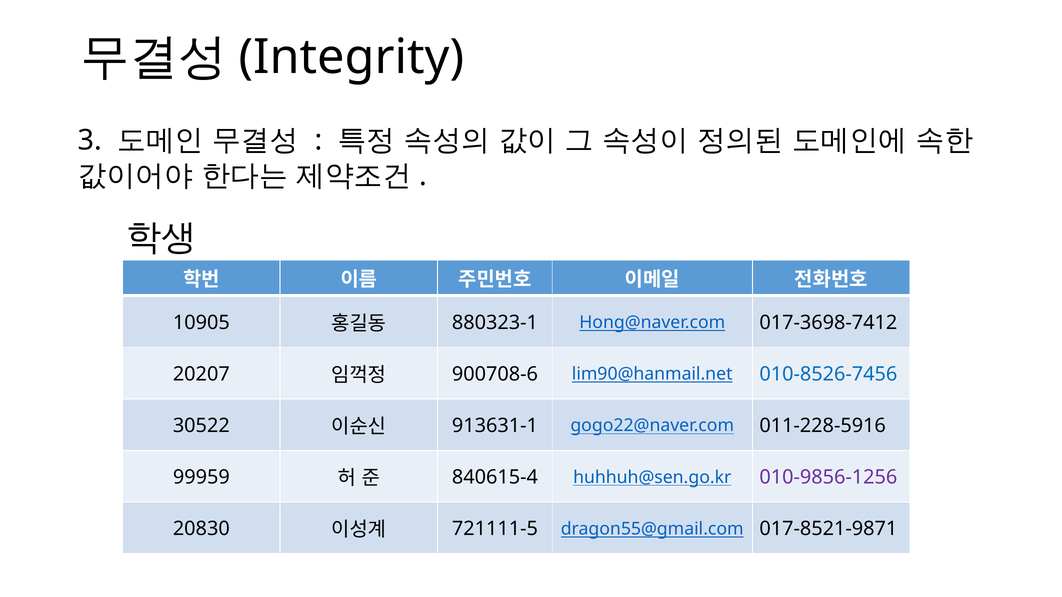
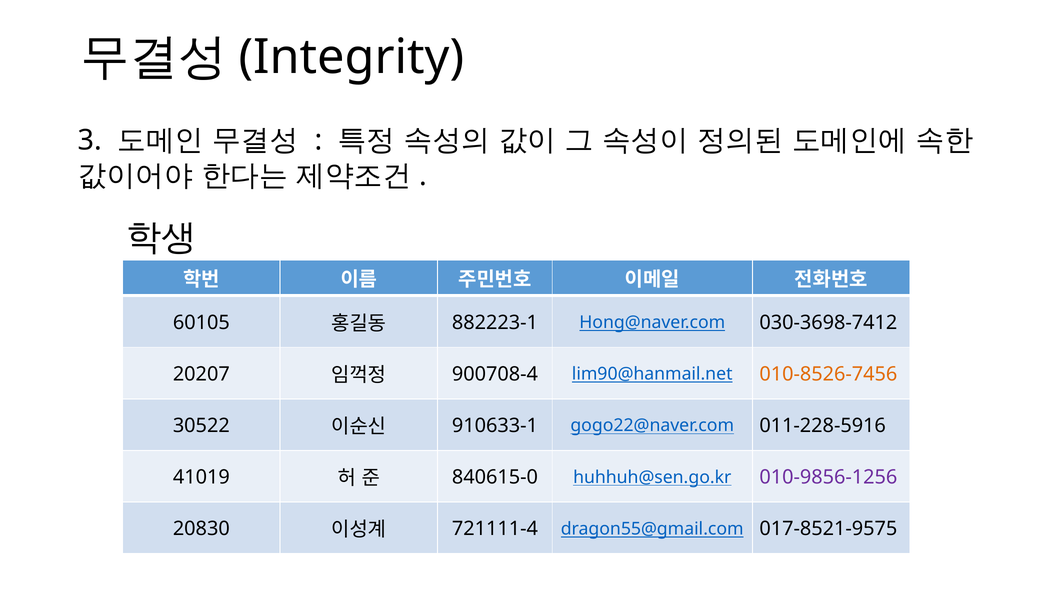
10905: 10905 -> 60105 (201, 323)
880323-1: 880323-1 -> 882223-1 (495, 323)
017-3698-7412: 017-3698-7412 -> 030-3698-7412 (828, 323)
900708-6: 900708-6 -> 900708-4 (495, 374)
010-8526-7456 colour: blue -> orange (828, 374)
913631-1: 913631-1 -> 910633-1 (495, 426)
99959: 99959 -> 41019 (201, 478)
840615-4: 840615-4 -> 840615-0 (495, 478)
721111-5: 721111-5 -> 721111-4 (495, 529)
017-8521-9871: 017-8521-9871 -> 017-8521-9575 (828, 529)
